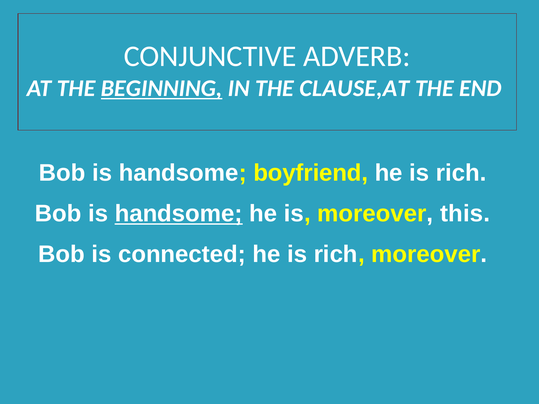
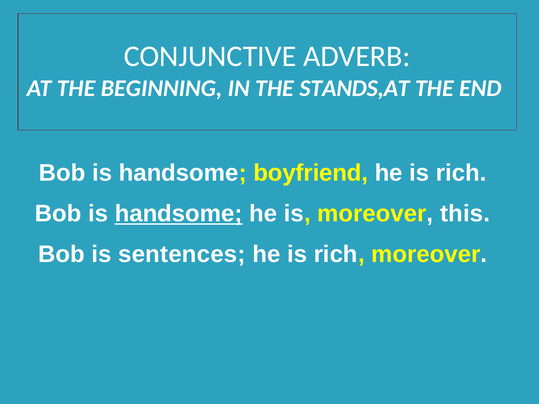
BEGINNING underline: present -> none (162, 88)
CLAUSE,AT: CLAUSE,AT -> STANDS,AT (355, 88)
connected: connected -> sentences (182, 255)
